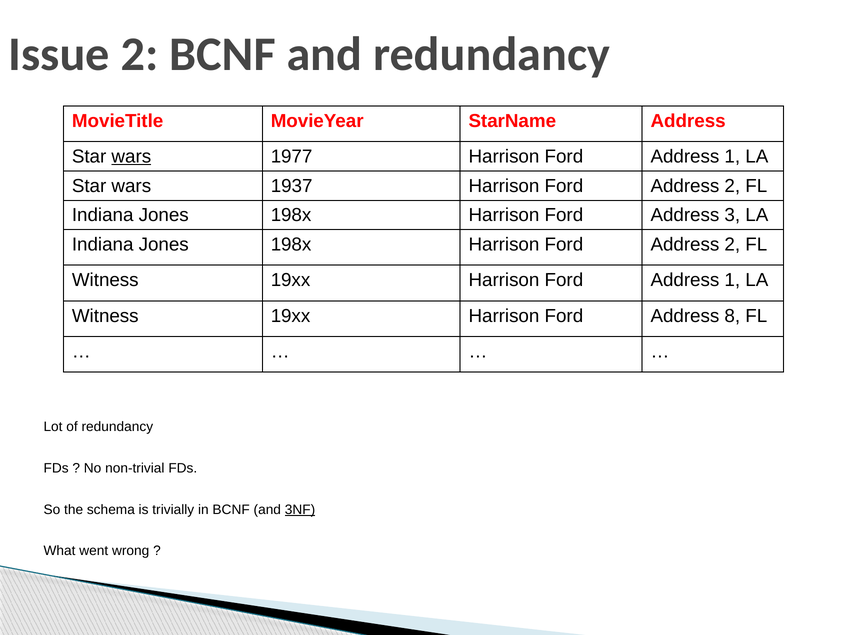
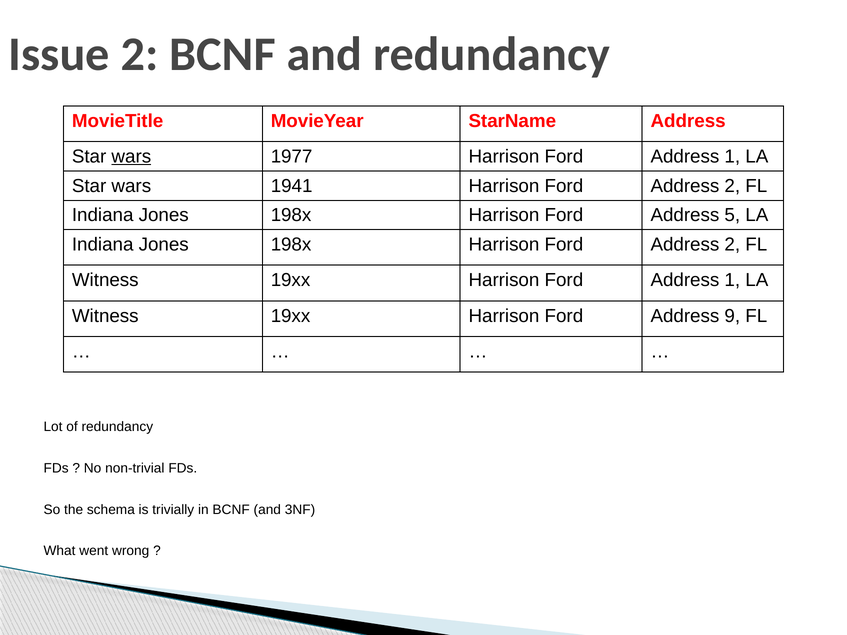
1937: 1937 -> 1941 (292, 186)
3: 3 -> 5 (732, 215)
8: 8 -> 9 (732, 316)
3NF underline: present -> none (300, 510)
